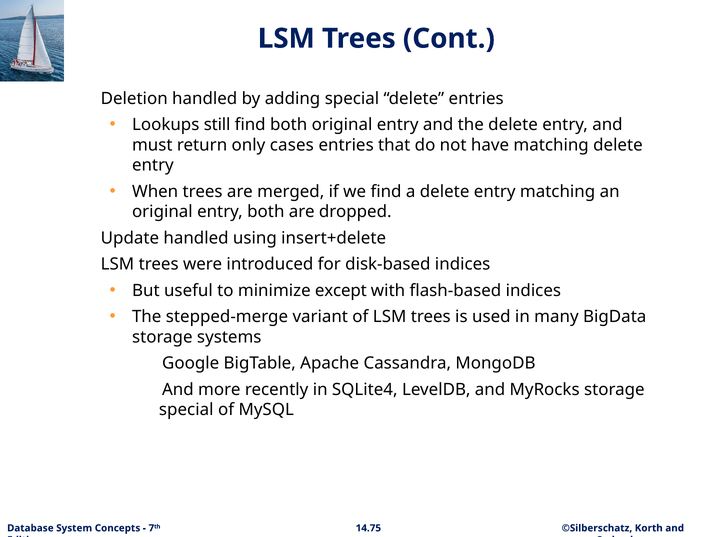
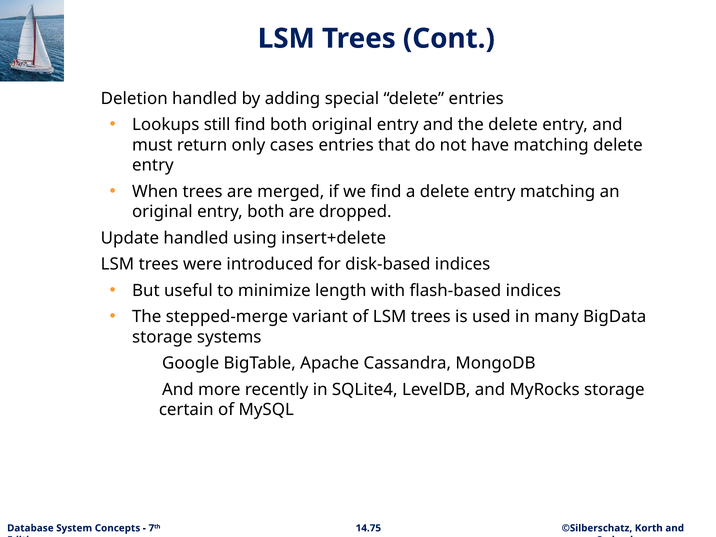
except: except -> length (341, 290)
special: special -> certain (186, 410)
